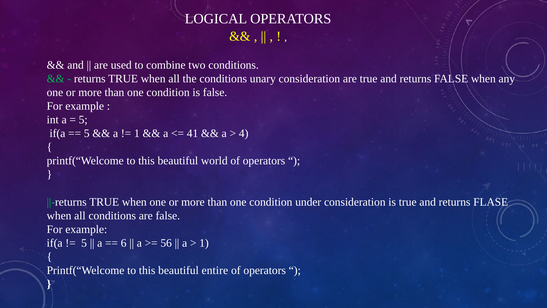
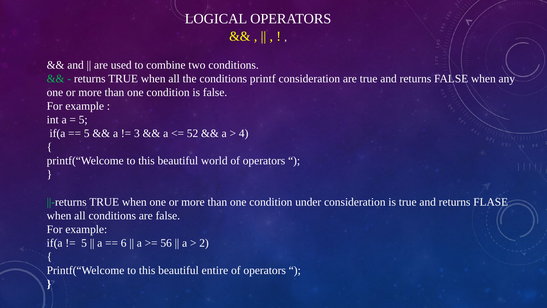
unary: unary -> printf (263, 79)
1: 1 -> 3 (137, 133)
41: 41 -> 52 (193, 133)
1: 1 -> 2 (204, 243)
